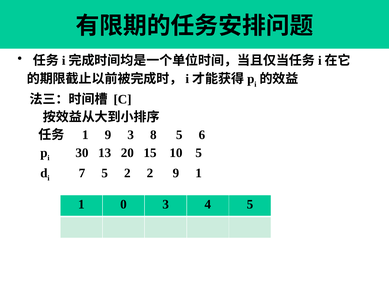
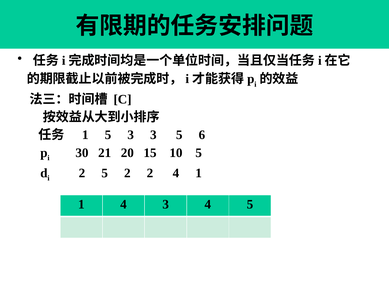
1 9: 9 -> 5 (108, 135)
3 8: 8 -> 3 (153, 135)
13: 13 -> 21 (105, 153)
7: 7 -> 2 (82, 173)
2 9: 9 -> 4 (176, 173)
1 0: 0 -> 4 (123, 204)
